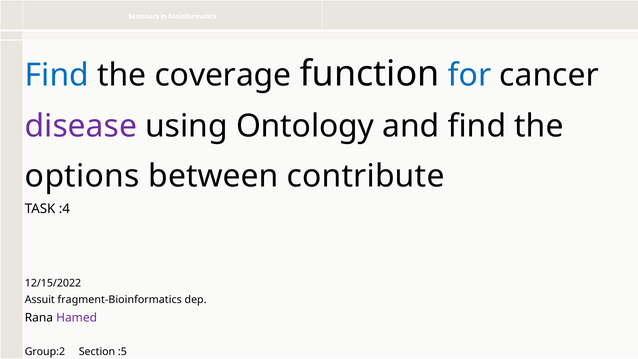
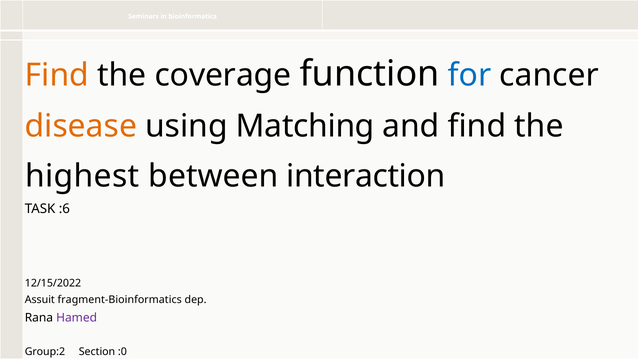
Find colour: blue -> orange (57, 75)
disease colour: purple -> orange (81, 126)
Ontology: Ontology -> Matching (305, 126)
options: options -> highest (82, 176)
contribute: contribute -> interaction (366, 176)
:4: :4 -> :6 (64, 209)
:5: :5 -> :0 (122, 352)
